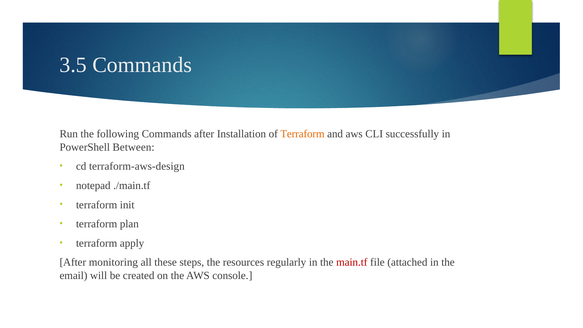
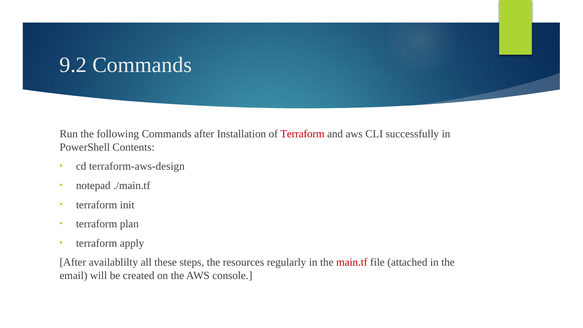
3.5: 3.5 -> 9.2 (73, 65)
Terraform colour: orange -> red (302, 134)
Between: Between -> Contents (134, 147)
monitoring: monitoring -> availablilty (113, 262)
